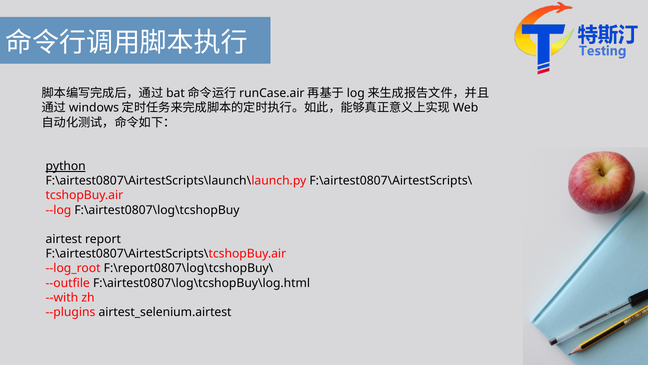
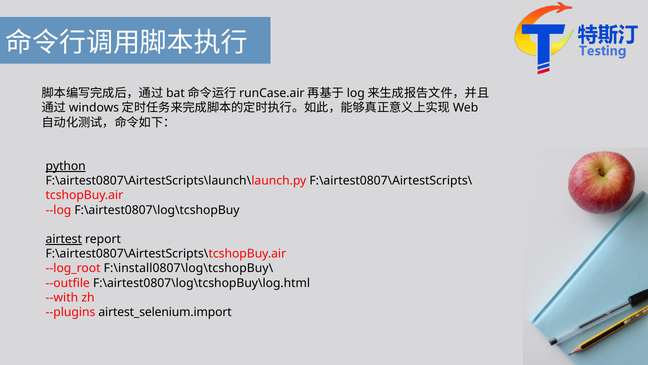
airtest underline: none -> present (64, 239)
F:\report0807\log\tcshopBuy\: F:\report0807\log\tcshopBuy\ -> F:\install0807\log\tcshopBuy\ (188, 268)
airtest_selenium.airtest: airtest_selenium.airtest -> airtest_selenium.import (165, 312)
